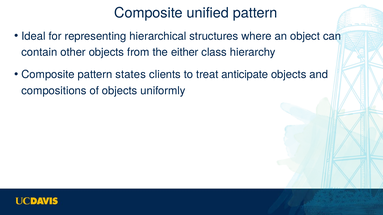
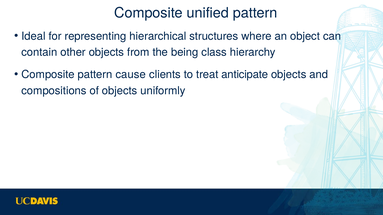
either: either -> being (185, 52)
states: states -> cause (131, 75)
